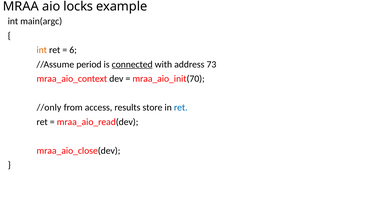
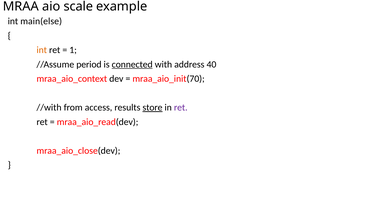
locks: locks -> scale (78, 7)
main(argc: main(argc -> main(else (41, 21)
6: 6 -> 1 (73, 50)
73: 73 -> 40 (211, 64)
//only: //only -> //with (49, 108)
store underline: none -> present (153, 108)
ret colour: blue -> purple (181, 108)
